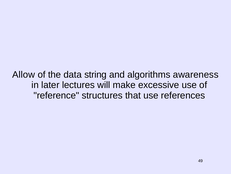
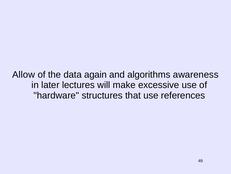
string: string -> again (96, 74)
reference: reference -> hardware (56, 95)
